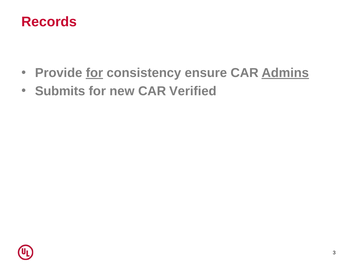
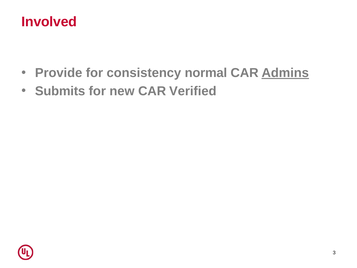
Records: Records -> Involved (49, 22)
for underline: present -> none (94, 73)
ensure: ensure -> normal (206, 73)
